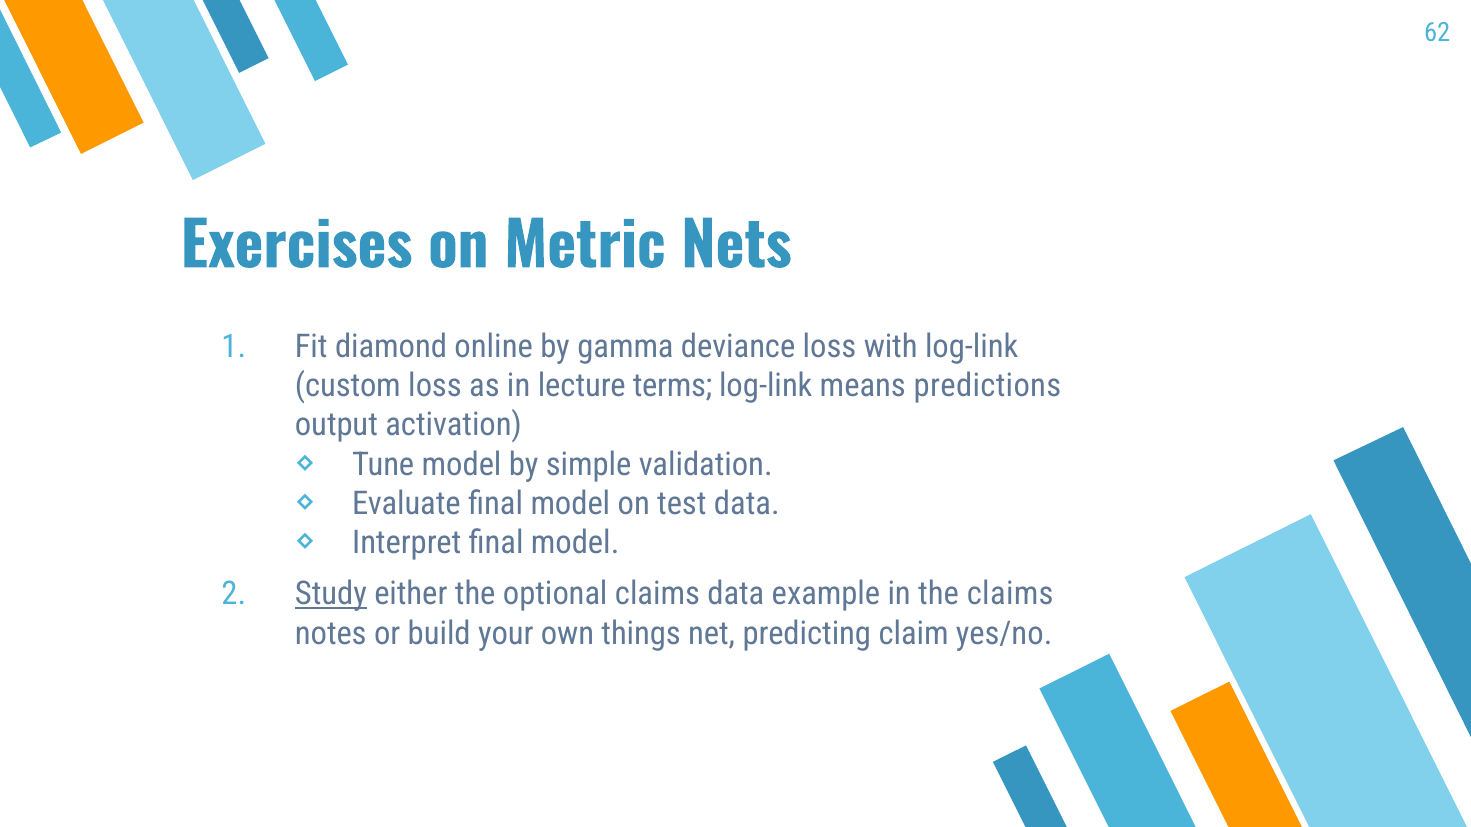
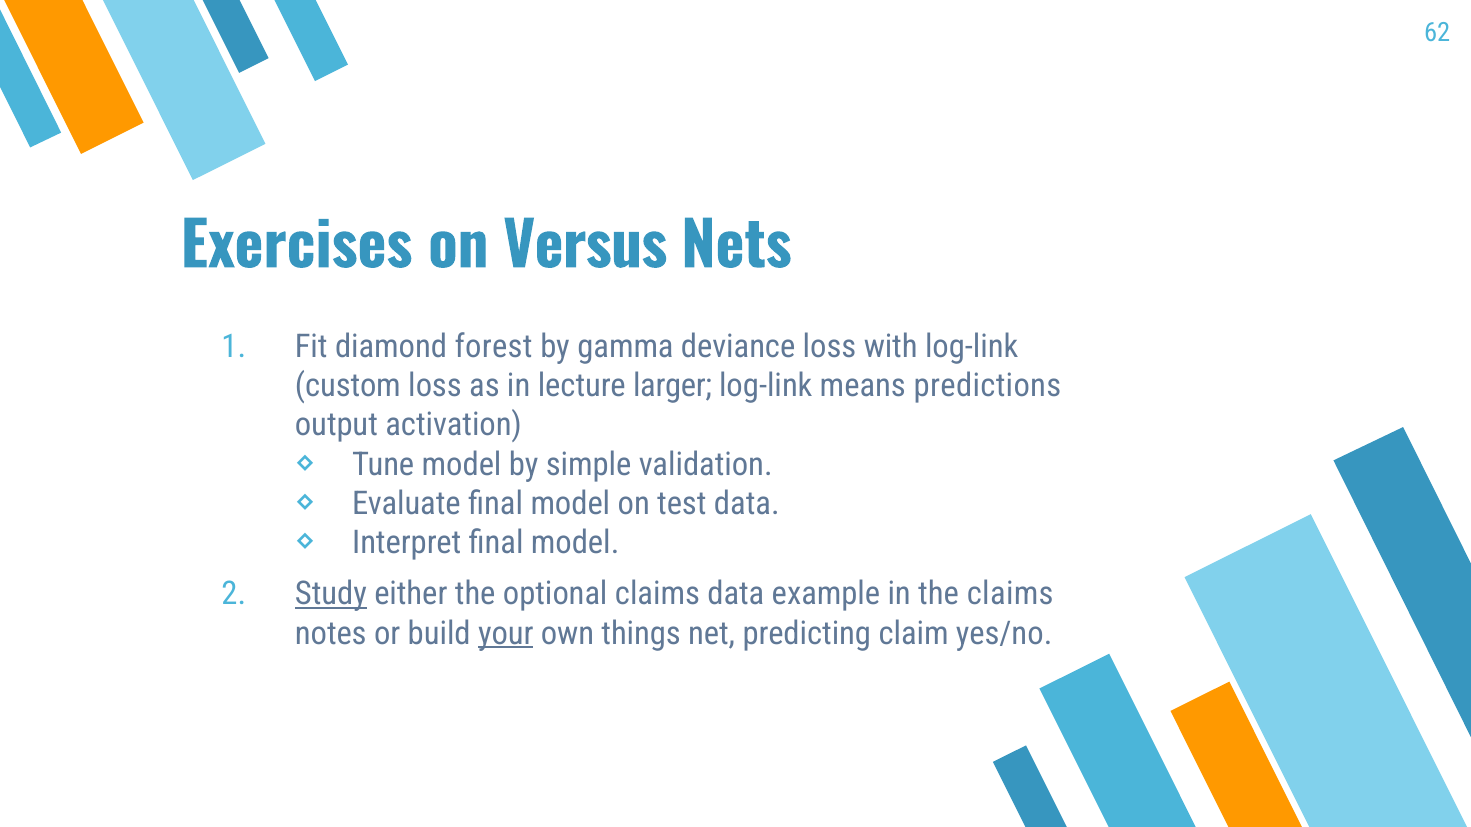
Metric: Metric -> Versus (585, 247)
online: online -> forest (494, 347)
terms: terms -> larger (673, 386)
your underline: none -> present (506, 634)
